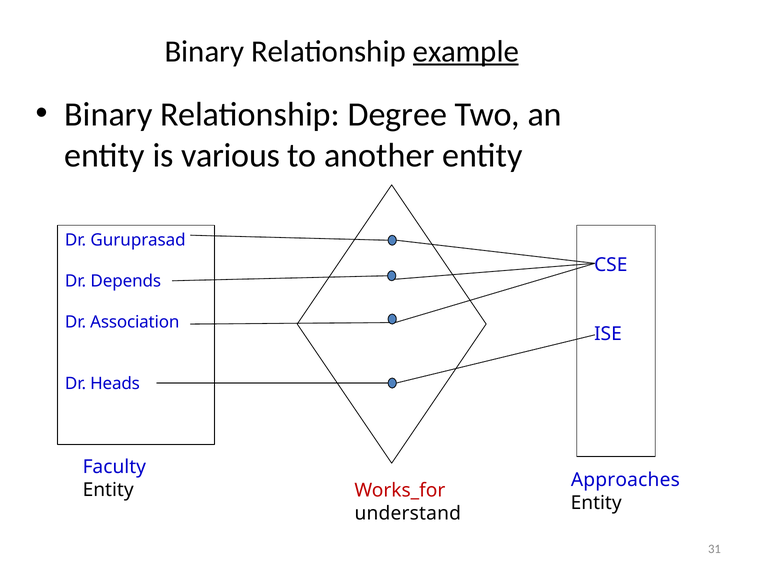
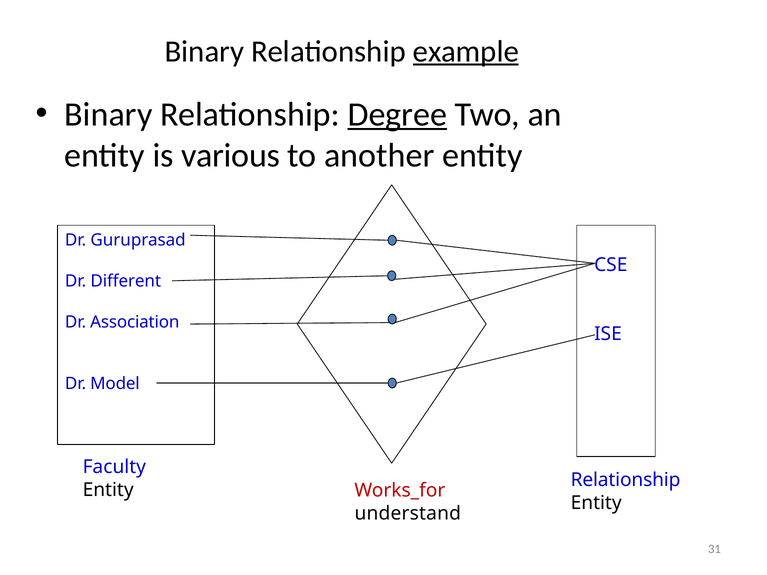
Degree underline: none -> present (397, 115)
Depends: Depends -> Different (126, 281)
Heads: Heads -> Model (115, 384)
Approaches: Approaches -> Relationship (626, 480)
